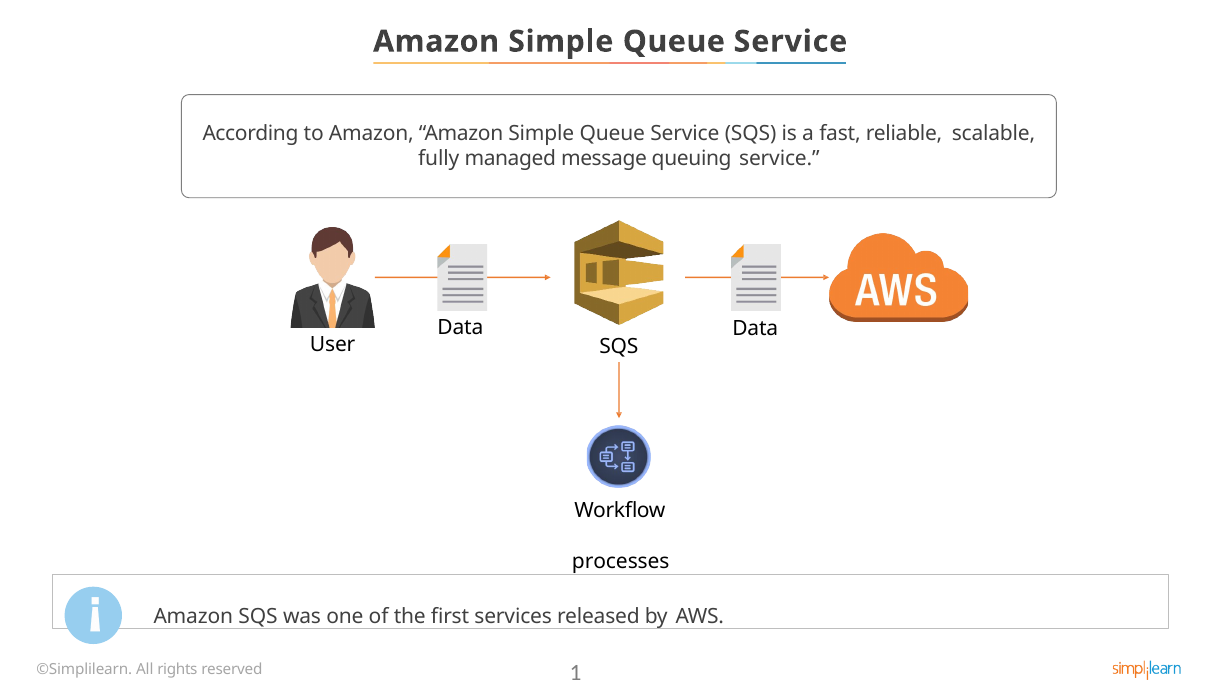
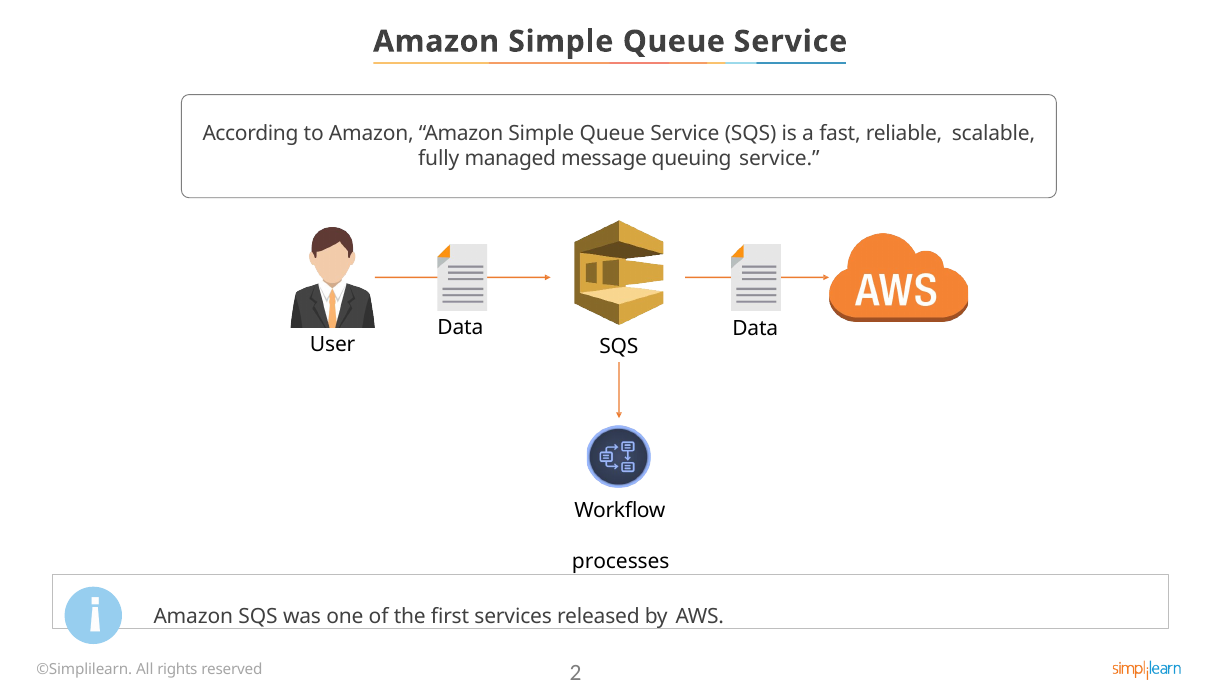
1: 1 -> 2 (576, 673)
